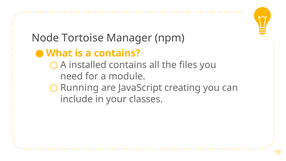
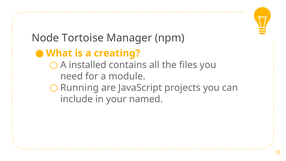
a contains: contains -> creating (117, 53)
creating: creating -> projects (182, 88)
classes: classes -> named (146, 99)
